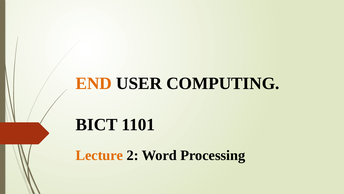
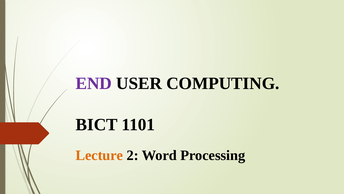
END colour: orange -> purple (94, 83)
